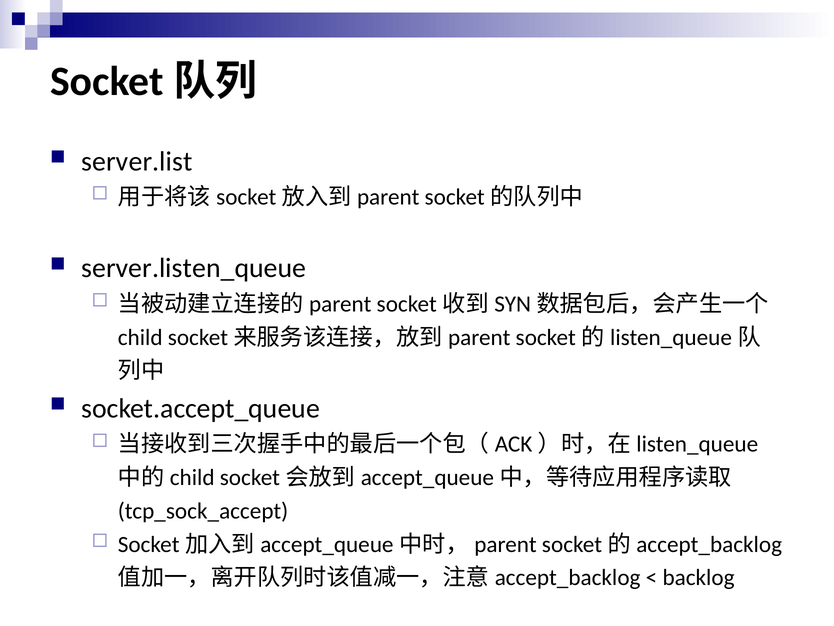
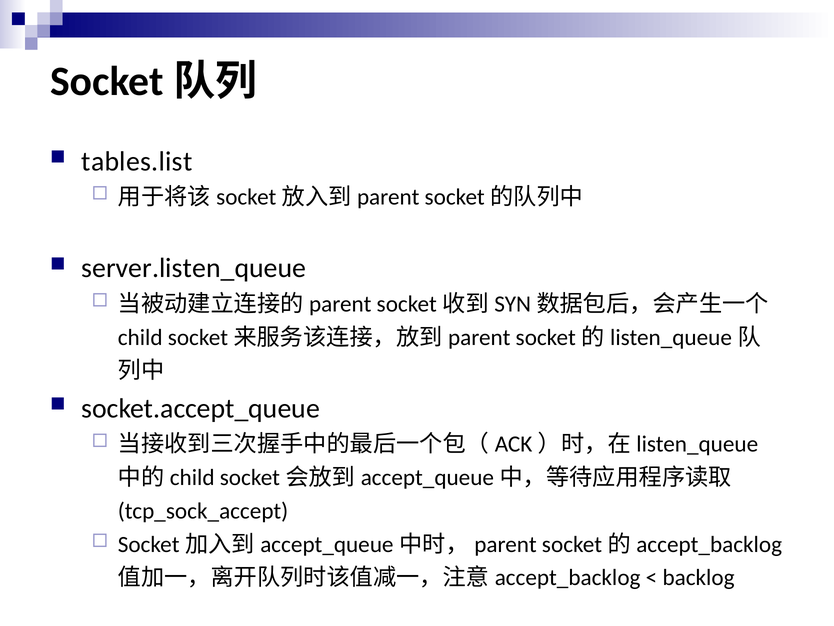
server.list: server.list -> tables.list (137, 161)
